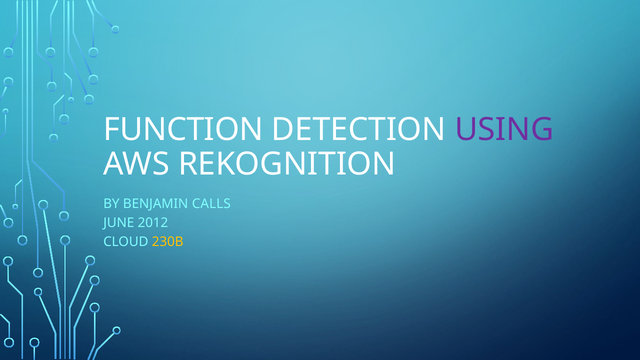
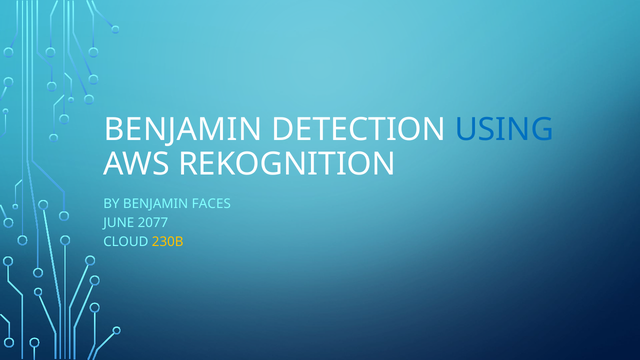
FUNCTION: FUNCTION -> BENJAMIN (183, 130)
USING colour: purple -> blue (504, 130)
CALLS: CALLS -> FACES (211, 204)
2012: 2012 -> 2077 (153, 223)
